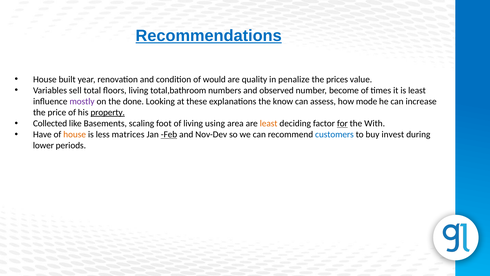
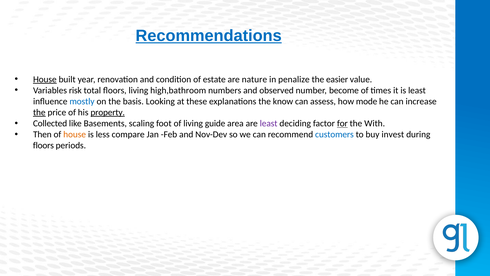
House underline: none -> present (45, 79)
would: would -> estate (214, 79)
quality: quality -> nature (254, 79)
prices: prices -> easier (337, 79)
sell: sell -> risk (75, 90)
total,bathroom: total,bathroom -> high,bathroom (178, 90)
mostly colour: purple -> blue (82, 101)
done: done -> basis (133, 101)
the underline: none -> present (39, 112)
using: using -> guide (215, 123)
least colour: orange -> purple (269, 123)
Have: Have -> Then (42, 134)
matrices: matrices -> compare (128, 134)
Feb underline: present -> none (169, 134)
lower: lower -> floors (43, 145)
